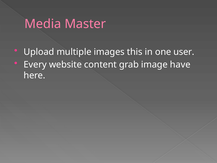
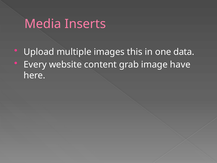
Master: Master -> Inserts (85, 24)
user: user -> data (184, 52)
